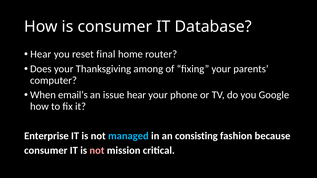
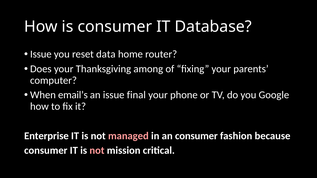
Hear: Hear -> Issue (41, 54)
final: final -> data (106, 54)
issue hear: hear -> final (136, 95)
managed colour: light blue -> pink (128, 136)
an consisting: consisting -> consumer (196, 136)
